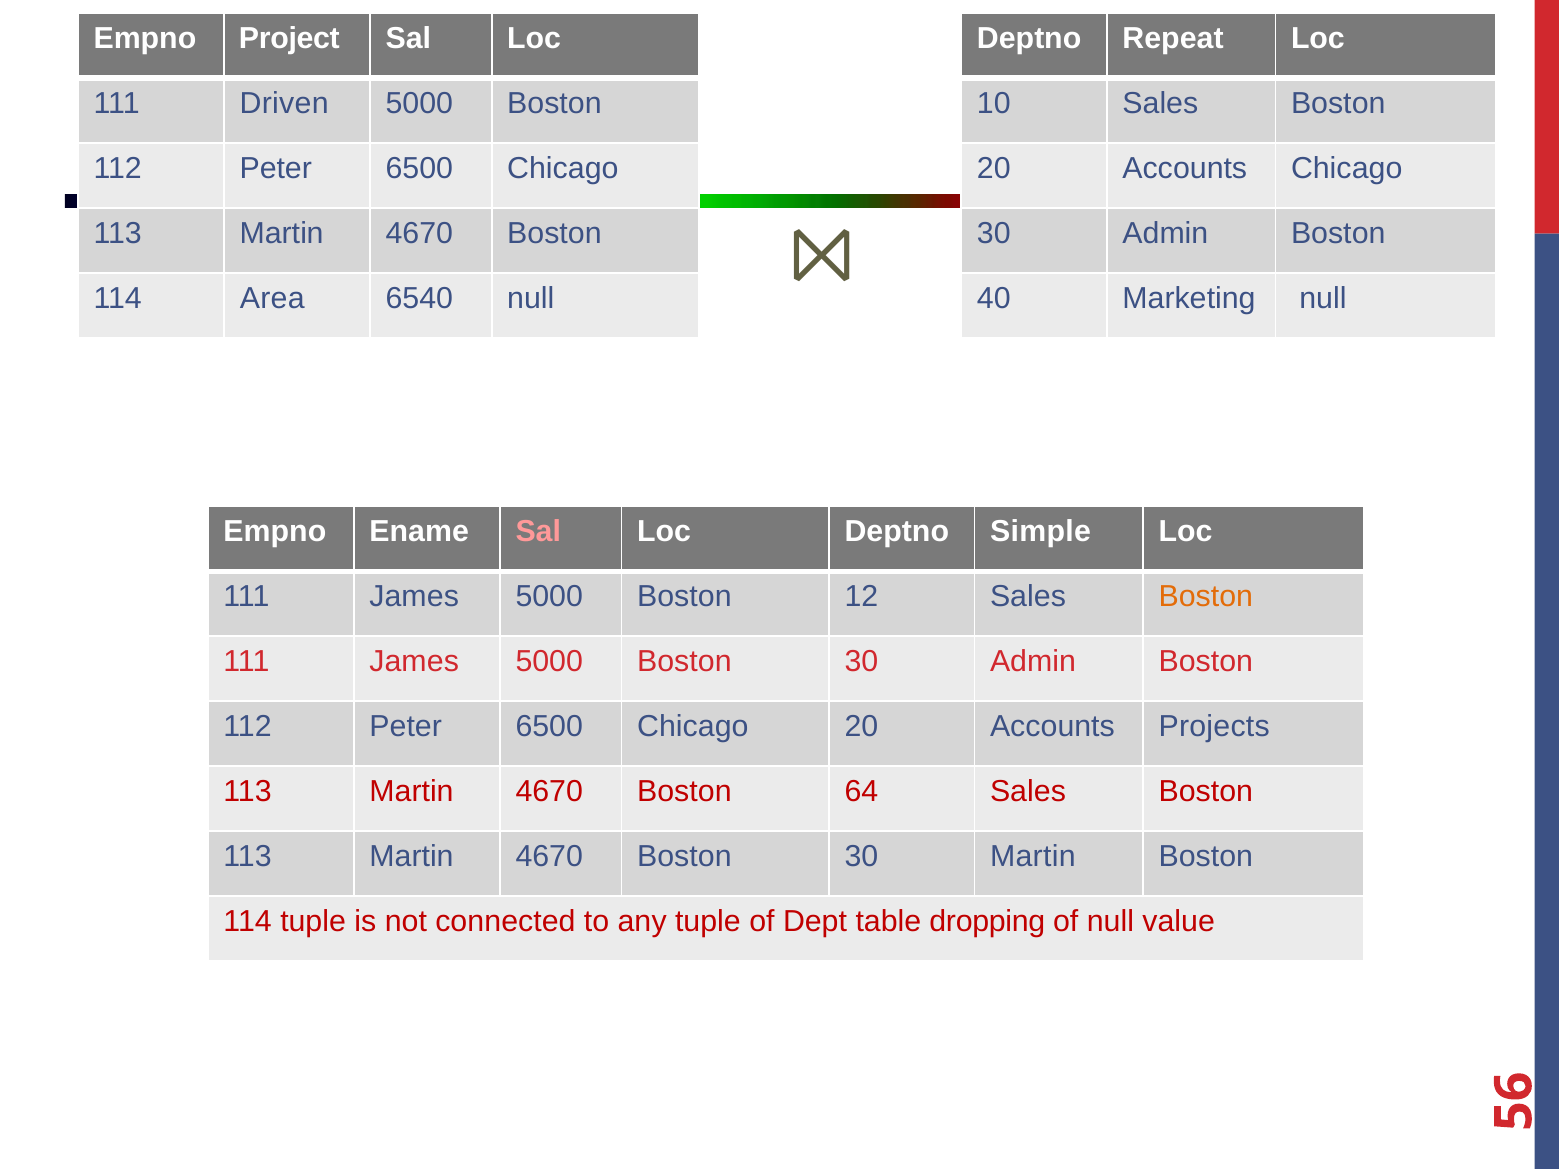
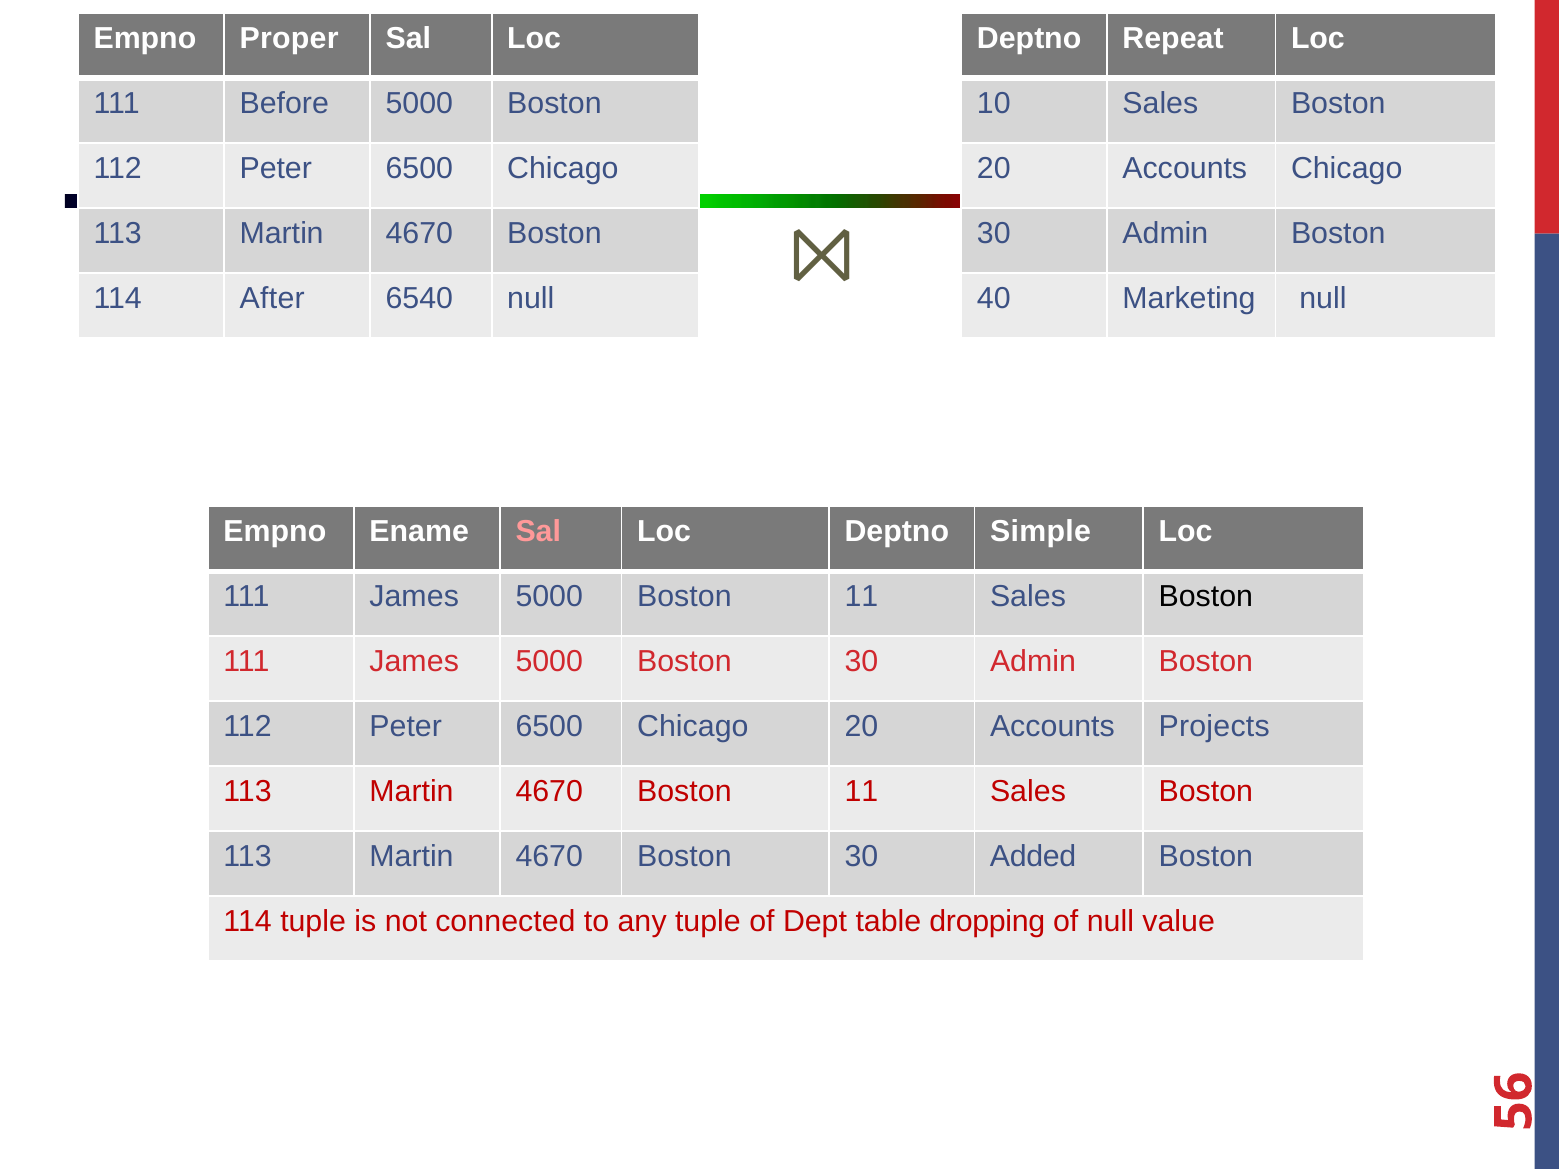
Project: Project -> Proper (289, 38)
Driven: Driven -> Before (284, 103)
Area: Area -> After (272, 298)
5000 Boston 12: 12 -> 11 (861, 597)
Boston colour: orange -> black (1206, 597)
4670 Boston 64: 64 -> 11 (861, 792)
30 Martin: Martin -> Added (1033, 857)
